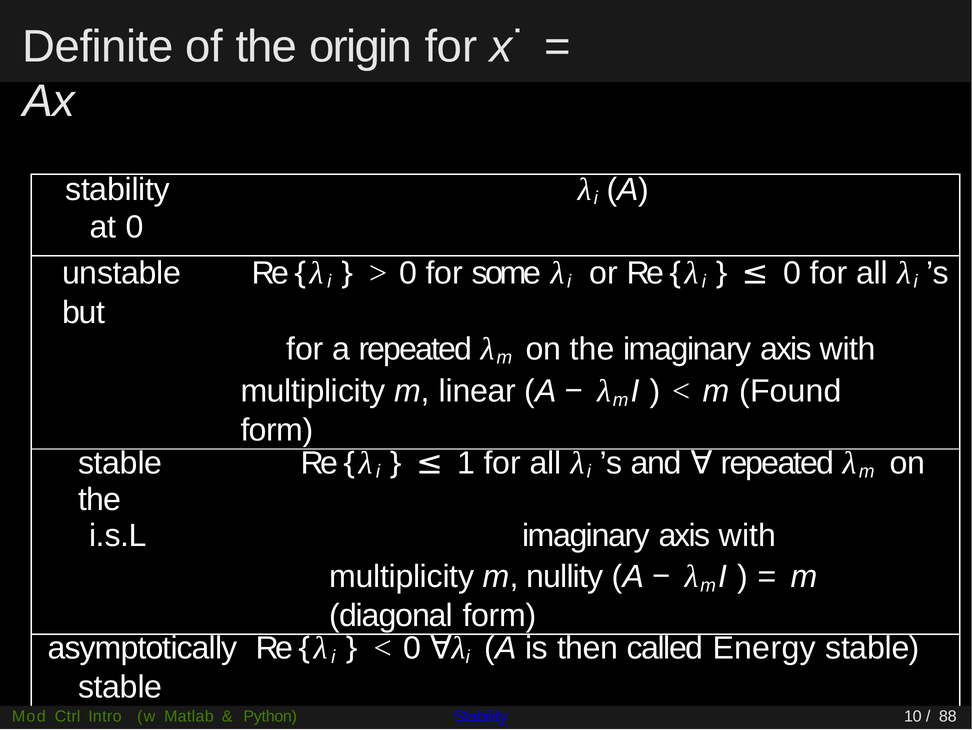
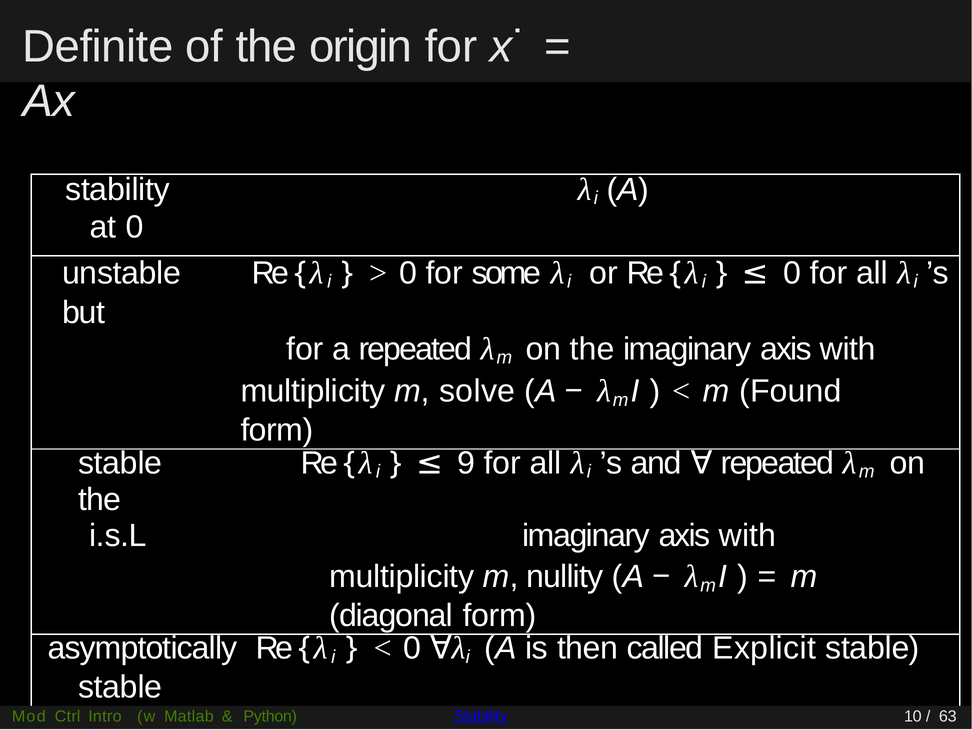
linear: linear -> solve (477, 391)
1: 1 -> 9 (466, 463)
Energy: Energy -> Explicit (764, 648)
88: 88 -> 63 (948, 716)
